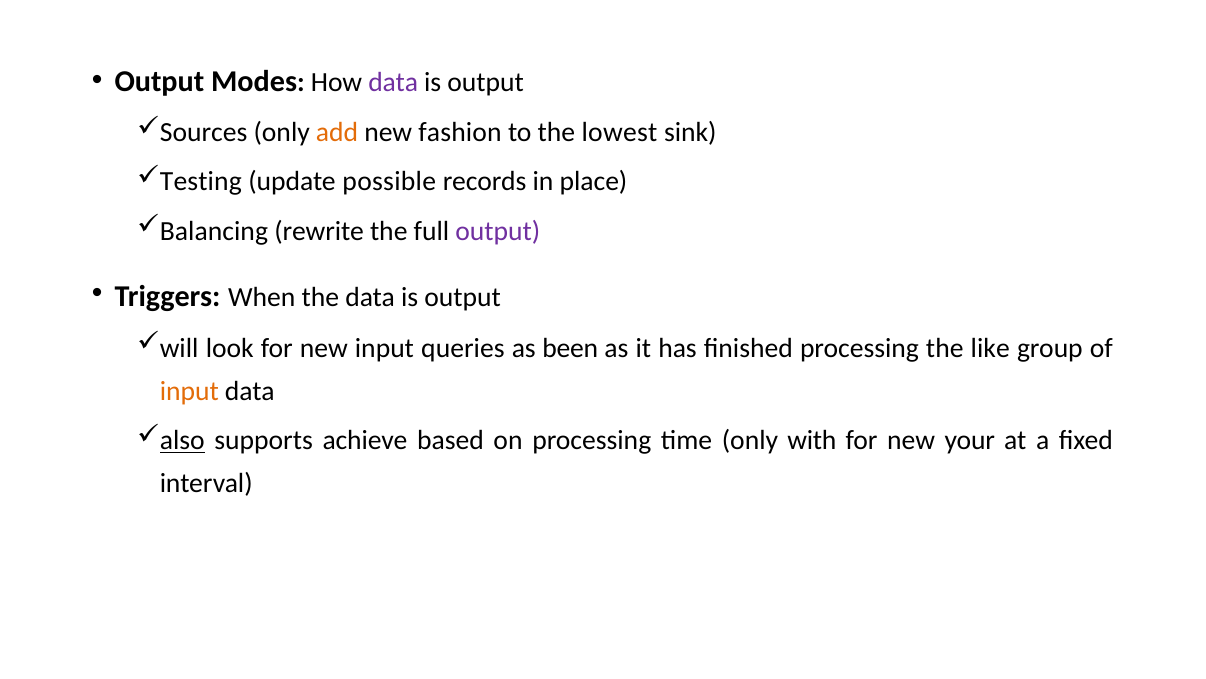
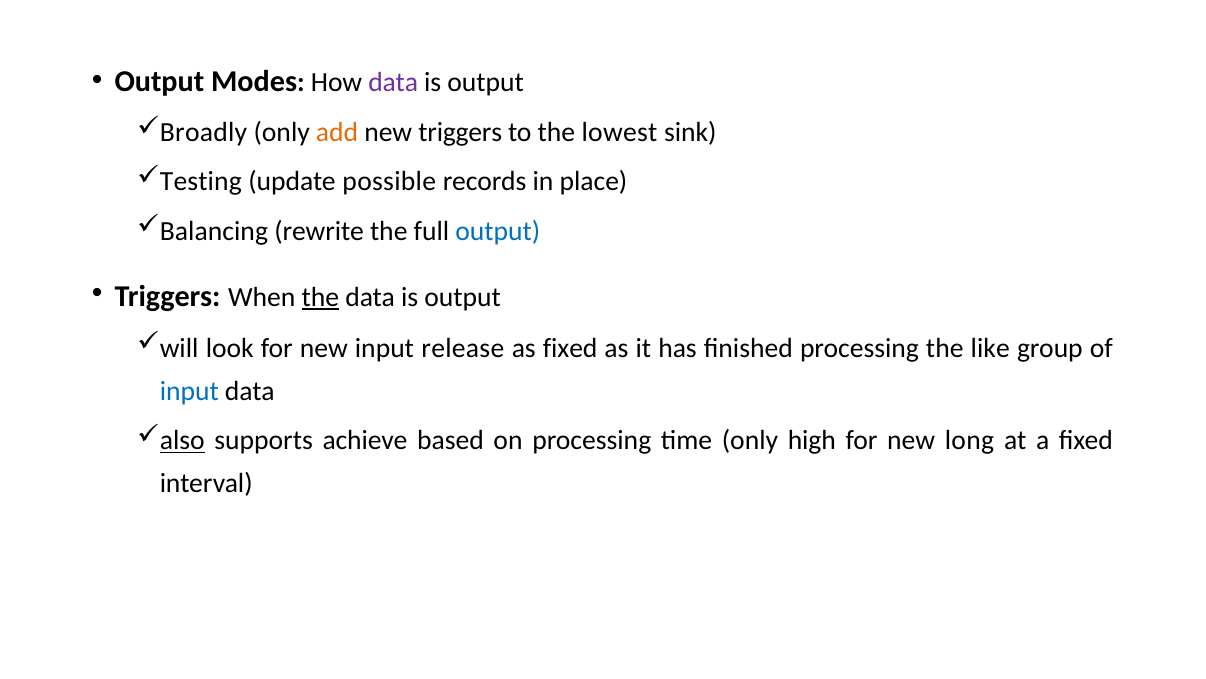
Sources: Sources -> Broadly (204, 132)
new fashion: fashion -> triggers (460, 132)
output colour: purple -> blue (498, 231)
the underline: none -> present (320, 297)
queries: queries -> release (463, 348)
as been: been -> fixed (570, 348)
input colour: orange -> blue (189, 391)
with: with -> high (812, 440)
your: your -> long (969, 440)
